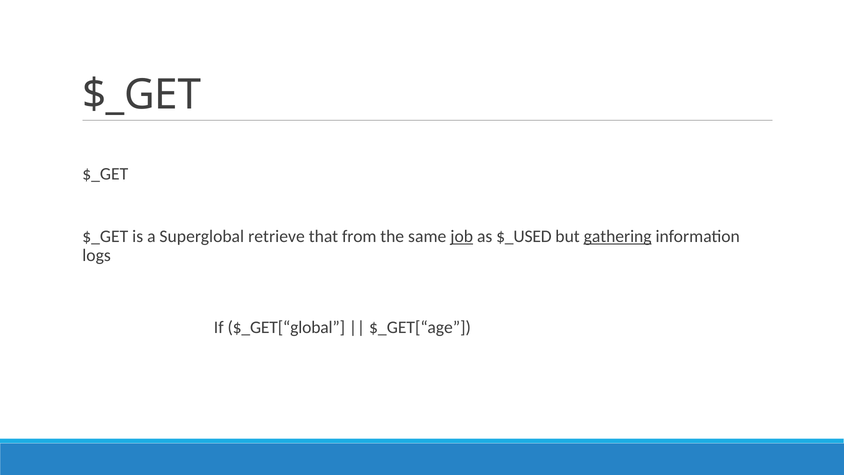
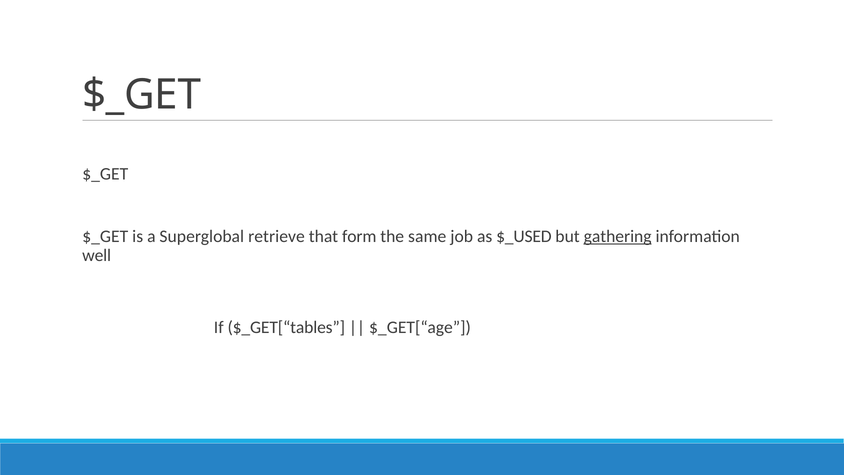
from: from -> form (359, 236)
job underline: present -> none (462, 236)
logs: logs -> well (97, 255)
$_GET[“global: $_GET[“global -> $_GET[“tables (286, 327)
